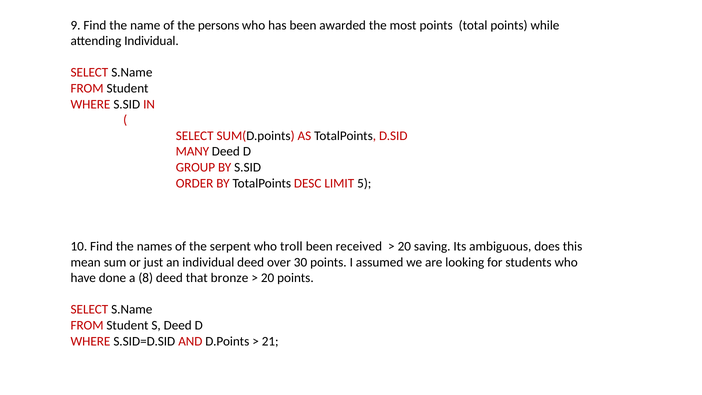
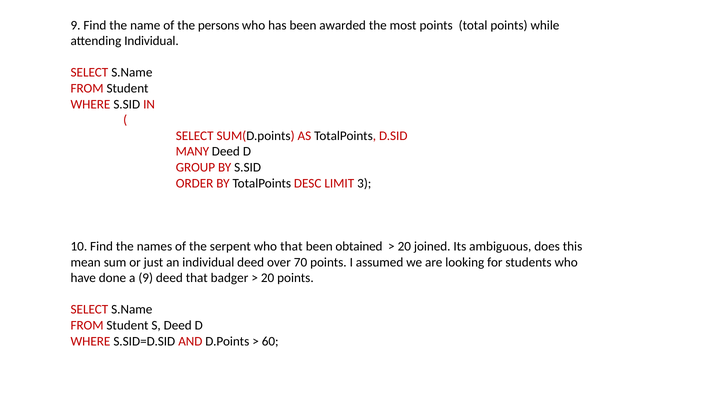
5: 5 -> 3 (364, 183)
who troll: troll -> that (291, 246)
received: received -> obtained (359, 246)
saving: saving -> joined (432, 246)
30: 30 -> 70 (301, 262)
a 8: 8 -> 9 (146, 278)
bronze: bronze -> badger (230, 278)
21: 21 -> 60 (270, 341)
